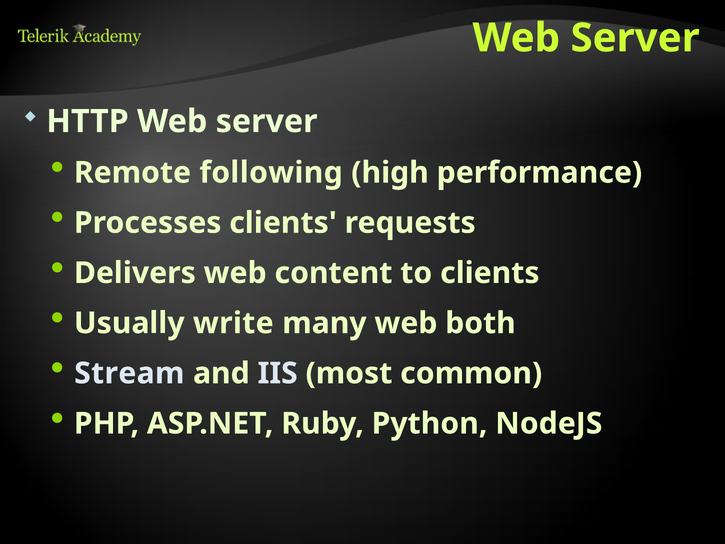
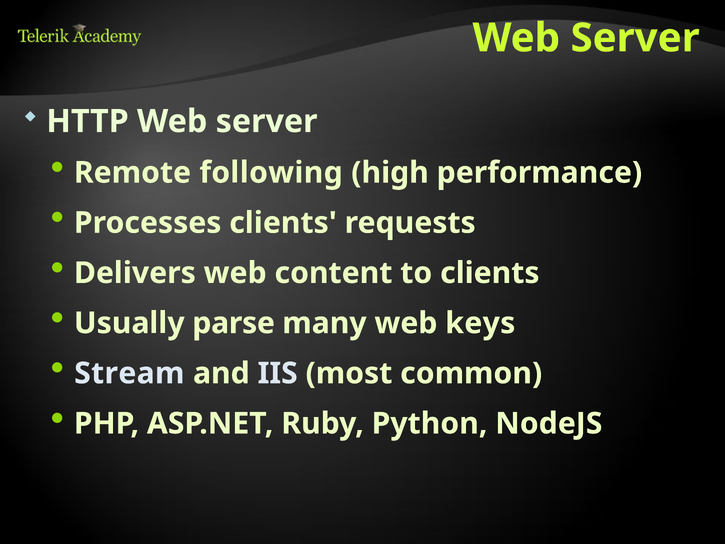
write: write -> parse (234, 323)
both: both -> keys (480, 323)
